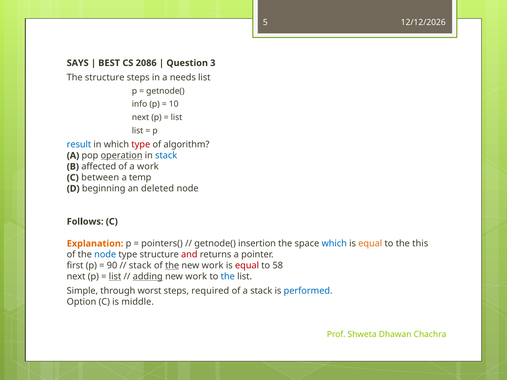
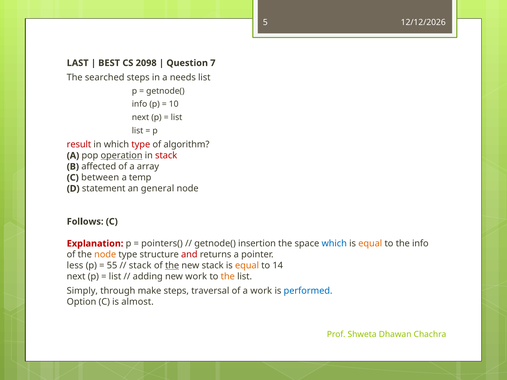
SAYS: SAYS -> LAST (78, 63)
2086: 2086 -> 2098 (146, 63)
3: 3 -> 7 (213, 63)
The structure: structure -> searched (105, 77)
result colour: blue -> red (79, 145)
stack colour: blue -> red (166, 156)
a work: work -> array (148, 167)
beginning: beginning -> statement (104, 189)
deleted: deleted -> general (158, 189)
Explanation colour: orange -> red (95, 244)
the this: this -> info (420, 244)
node colour: blue -> orange (105, 255)
first: first -> less (75, 266)
90: 90 -> 55 (112, 266)
work: work -> stack (213, 266)
equal colour: red -> orange (247, 266)
58: 58 -> 14 (278, 266)
list underline: present -> none (115, 277)
adding underline: present -> none (148, 277)
the colour: blue -> orange (228, 277)
Simple: Simple -> Simply (82, 291)
worst: worst -> make (149, 291)
required: required -> traversal (210, 291)
a stack: stack -> work (261, 291)
middle: middle -> almost (138, 302)
